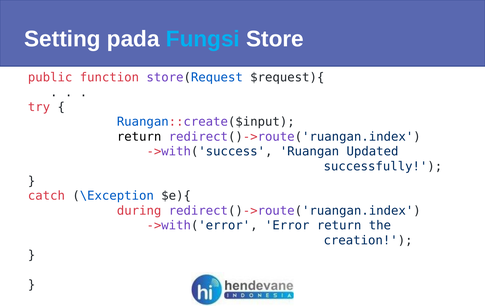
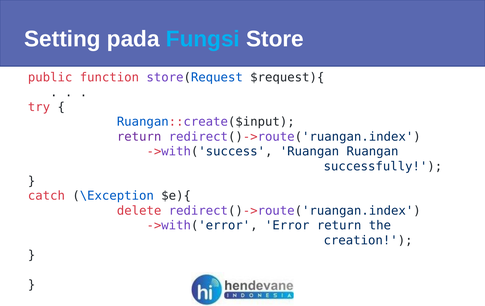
return colour: black -> purple (139, 136)
Ruangan Updated: Updated -> Ruangan (373, 151)
during: during -> delete (139, 210)
